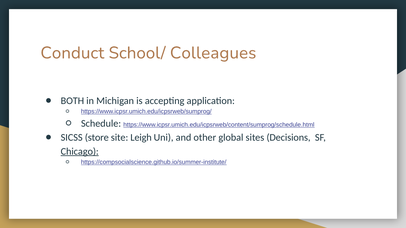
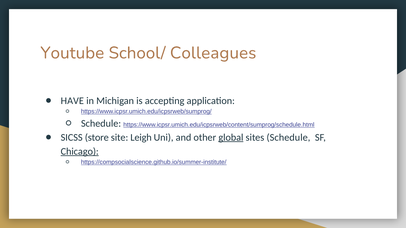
Conduct: Conduct -> Youtube (72, 53)
BOTH: BOTH -> HAVE (72, 101)
global underline: none -> present (231, 138)
sites Decisions: Decisions -> Schedule (288, 138)
